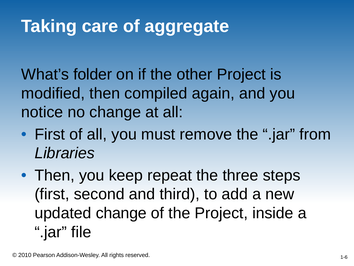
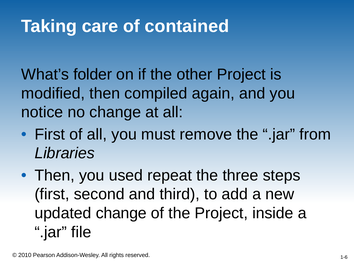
aggregate: aggregate -> contained (187, 26)
keep: keep -> used (126, 175)
